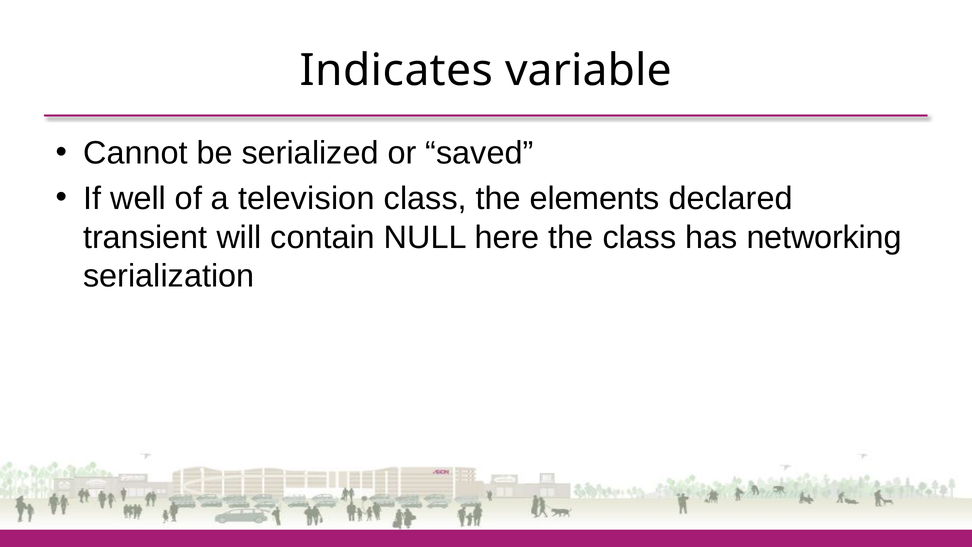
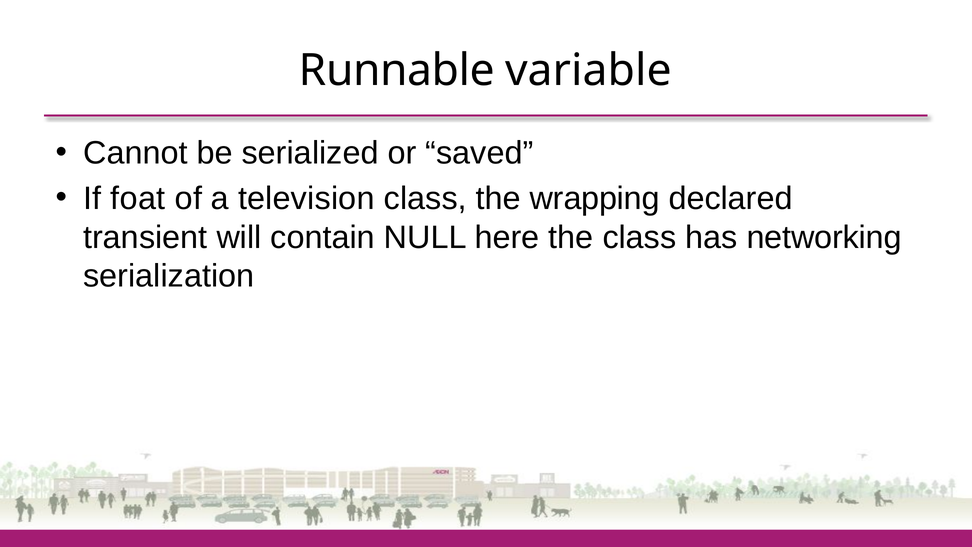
Indicates: Indicates -> Runnable (397, 71)
well: well -> foat (138, 198)
elements: elements -> wrapping (595, 198)
